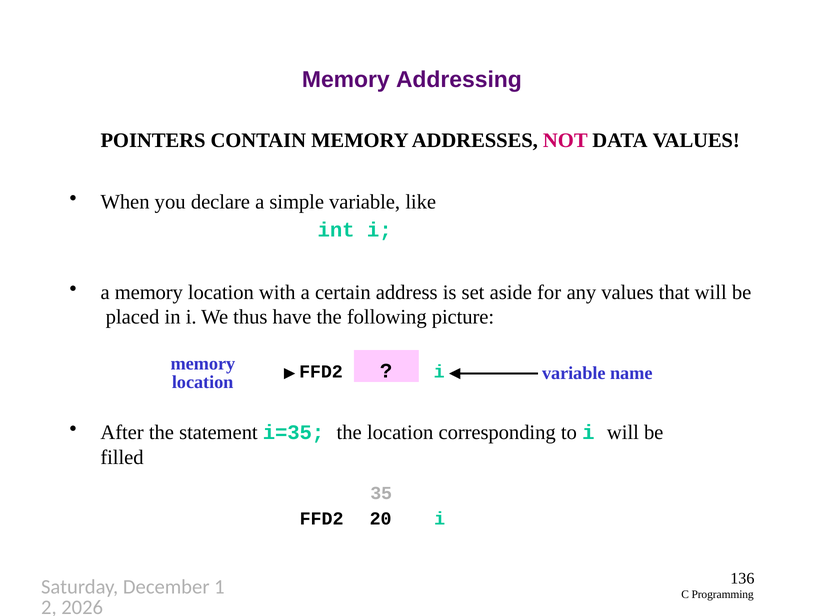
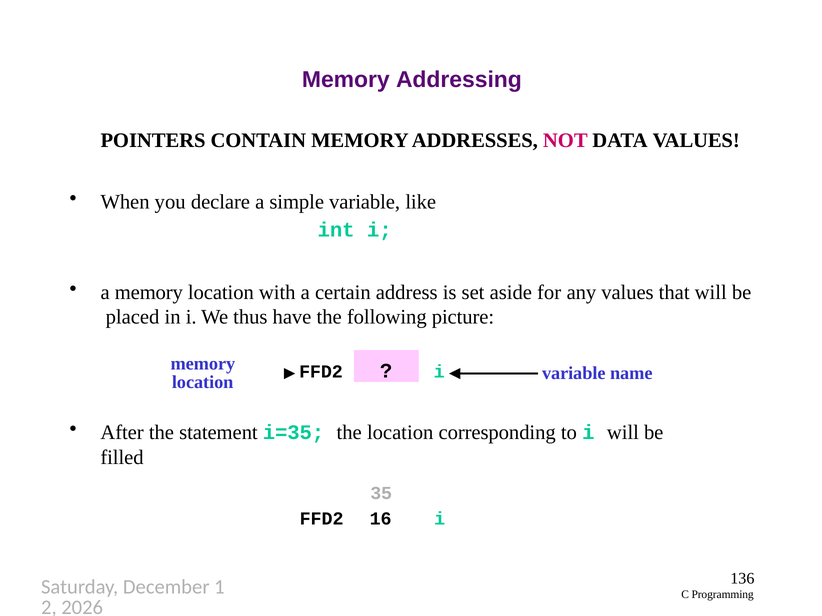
20: 20 -> 16 (381, 518)
